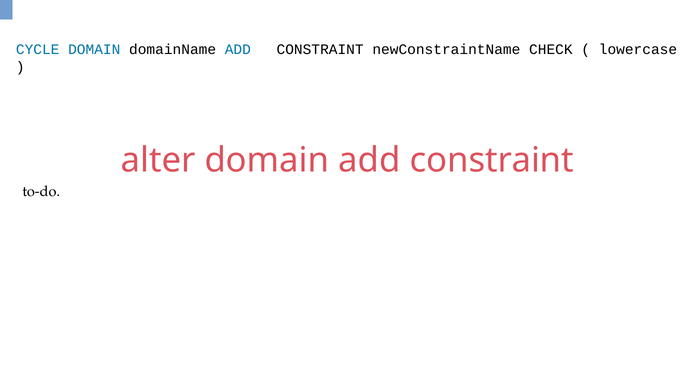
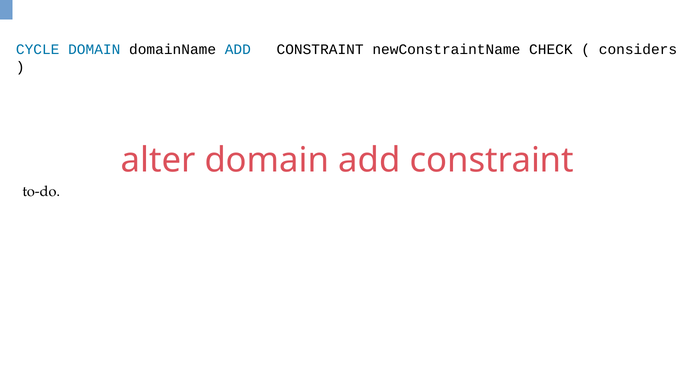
lowercase: lowercase -> considers (638, 50)
